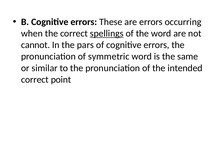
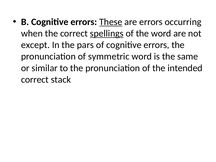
These underline: none -> present (111, 22)
cannot: cannot -> except (35, 45)
point: point -> stack (61, 80)
